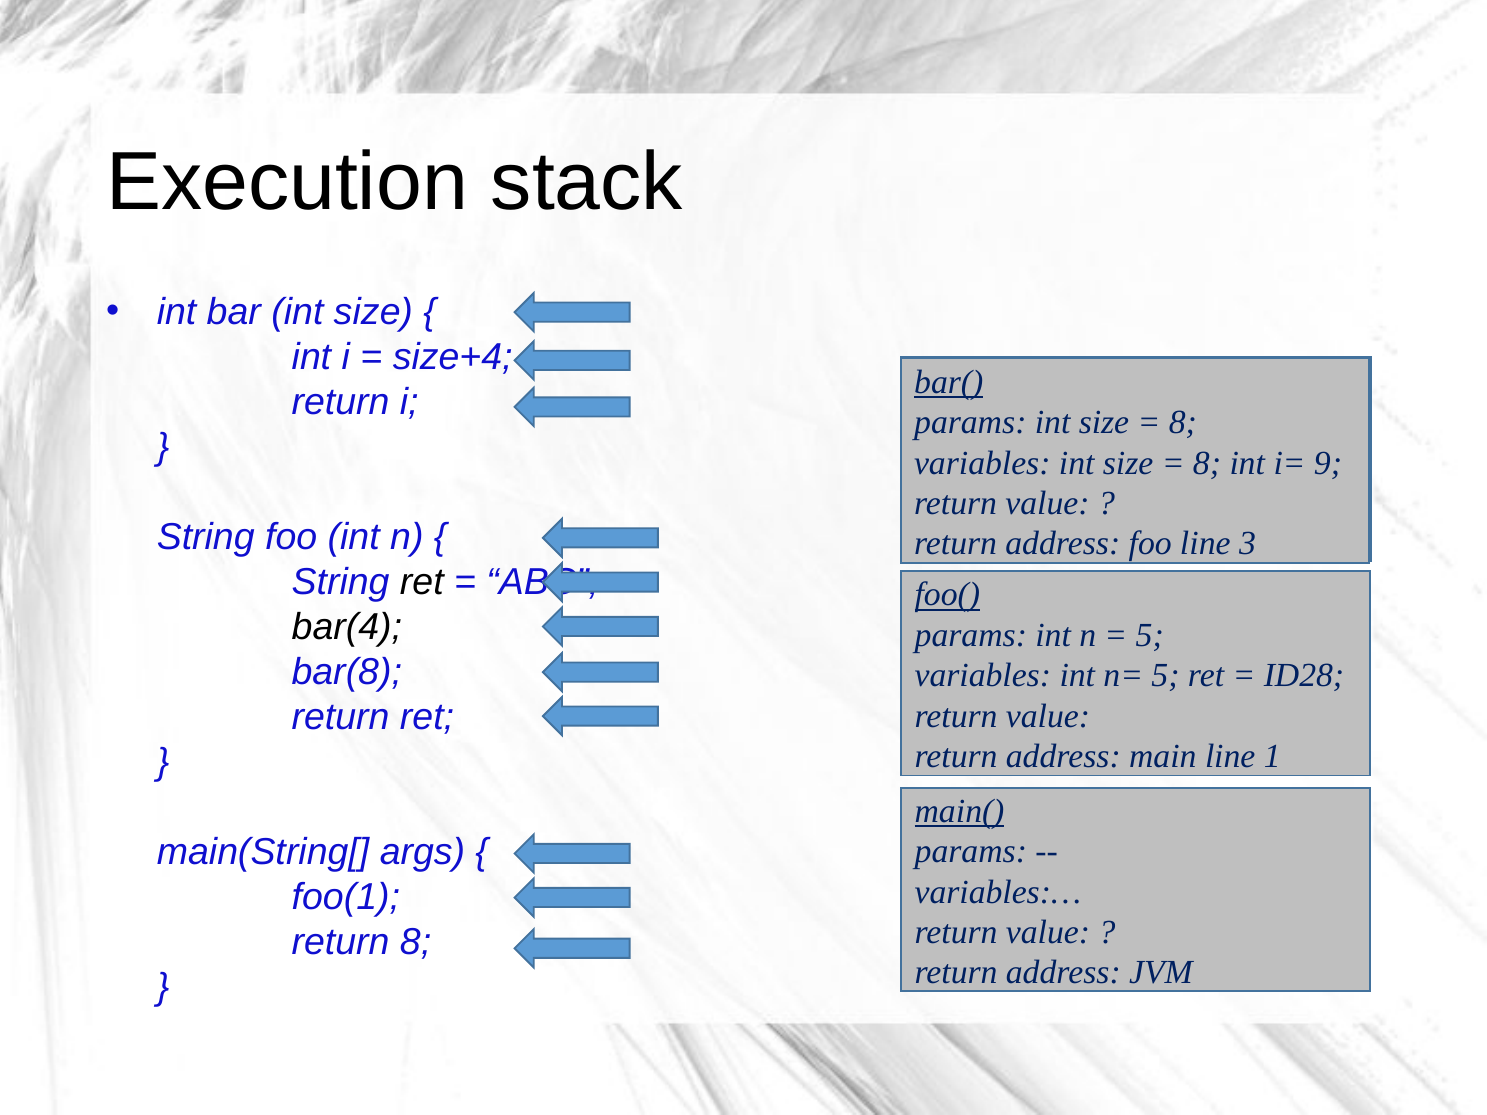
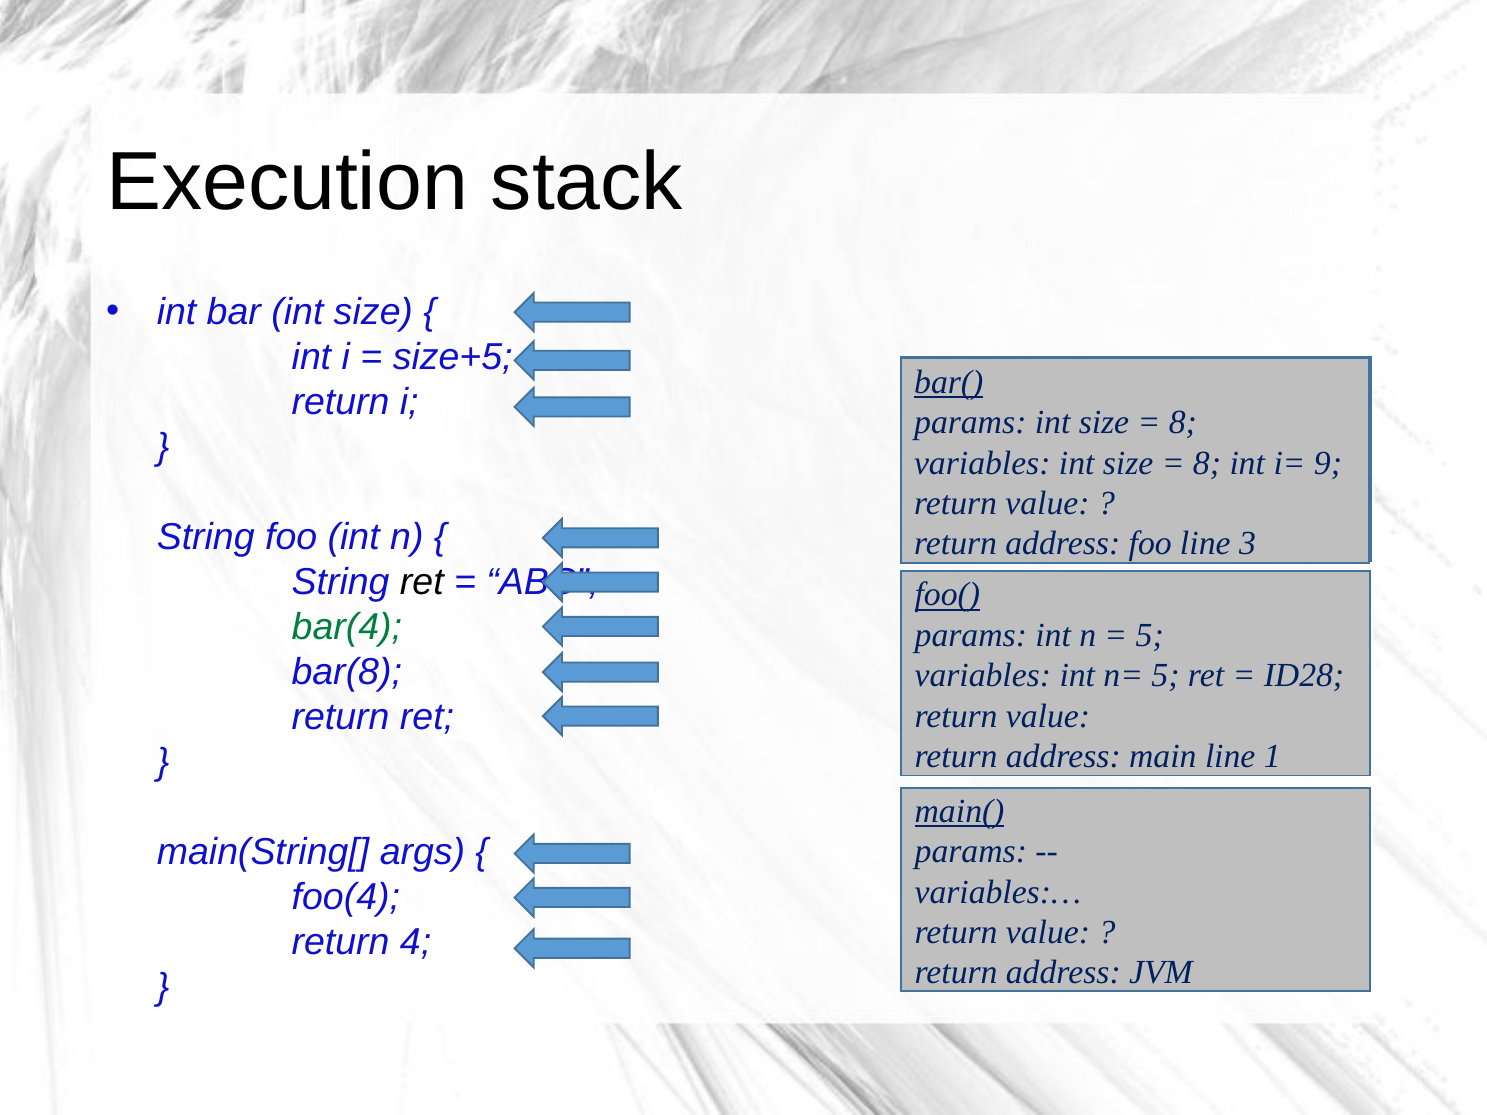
size+4: size+4 -> size+5 (453, 358)
bar(4 colour: black -> green (347, 627)
foo(1: foo(1 -> foo(4 (346, 897)
return 8: 8 -> 4 (416, 942)
